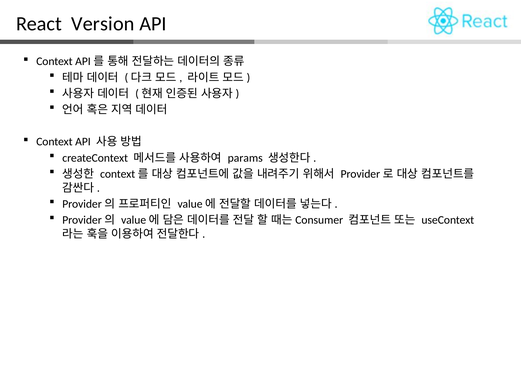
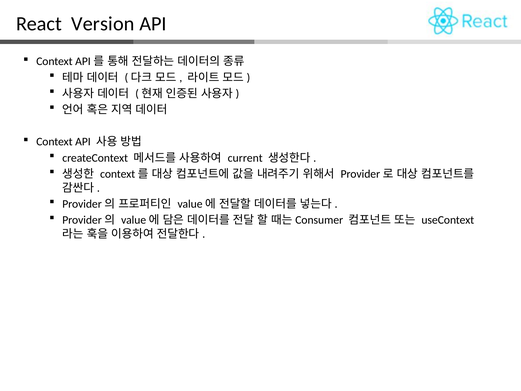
params: params -> current (245, 158)
